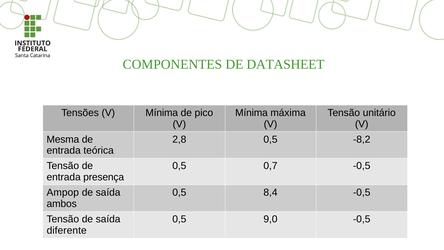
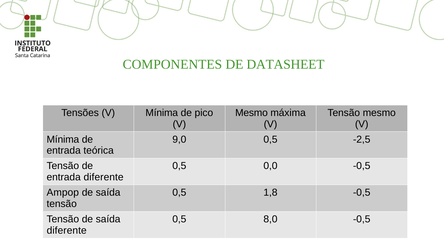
Mínima: Mínima -> Mesmo (251, 113)
Tensão unitário: unitário -> mesmo (379, 113)
Mesma: Mesma -> Mínima (63, 139)
2,8: 2,8 -> 9,0 (179, 139)
-8,2: -8,2 -> -2,5 (362, 139)
0,7: 0,7 -> 0,0 (270, 166)
entrada presença: presença -> diferente (104, 177)
8,4: 8,4 -> 1,8 (270, 192)
ambos: ambos -> tensão (62, 204)
9,0: 9,0 -> 8,0 (270, 219)
